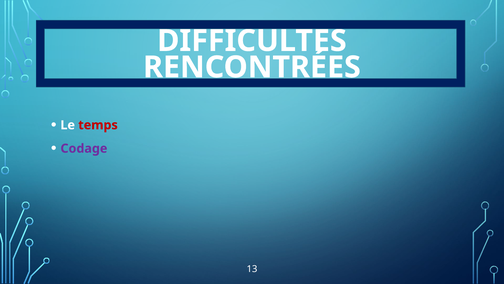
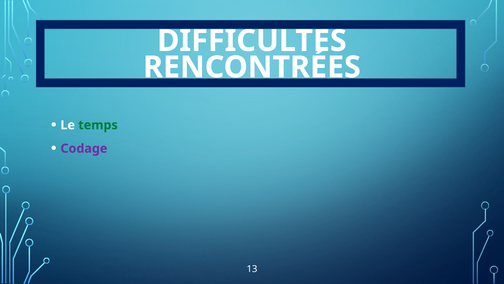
temps colour: red -> green (98, 125)
